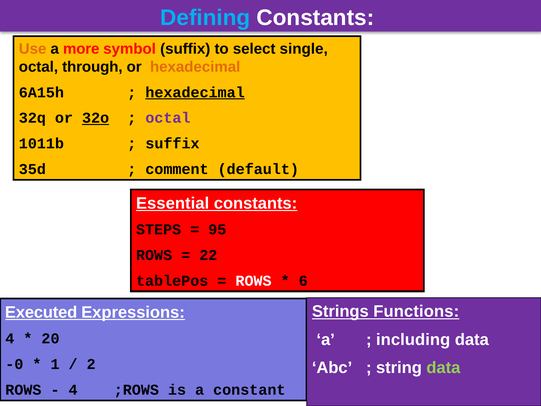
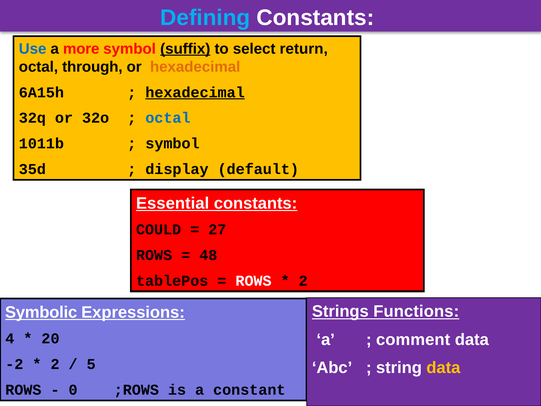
Use colour: orange -> blue (33, 49)
suffix underline: none -> present (185, 49)
single: single -> return (304, 49)
32o underline: present -> none (96, 118)
octal colour: purple -> blue (168, 118)
suffix: suffix -> symbol (172, 143)
comment: comment -> display (177, 169)
STEPS: STEPS -> COULD (159, 229)
95: 95 -> 27 (217, 229)
22: 22 -> 48 (208, 255)
6: 6 -> 2 (303, 281)
Executed: Executed -> Symbolic (41, 312)
including: including -> comment (413, 339)
-0: -0 -> -2 (14, 364)
1: 1 -> 2 (55, 364)
2: 2 -> 5 (91, 364)
data colour: light green -> yellow (443, 367)
4: 4 -> 0 (73, 390)
